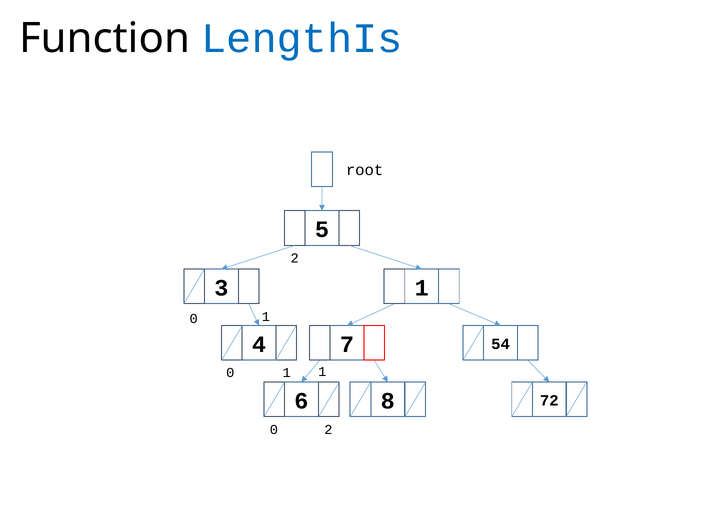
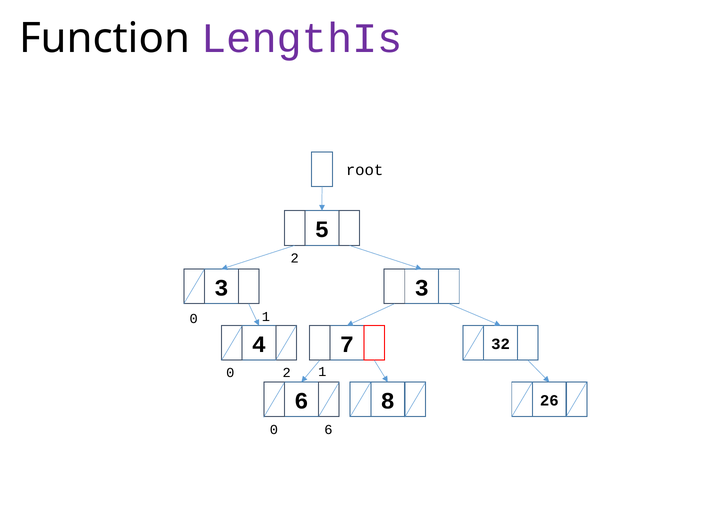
LengthIs colour: blue -> purple (302, 38)
3 1: 1 -> 3 (422, 288)
54: 54 -> 32 (501, 344)
0 1: 1 -> 2 (287, 373)
72: 72 -> 26 (549, 400)
0 2: 2 -> 6 (328, 430)
